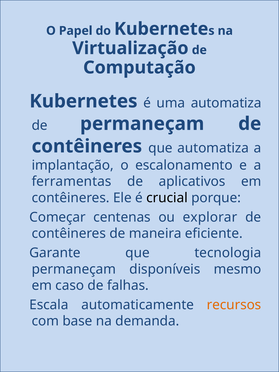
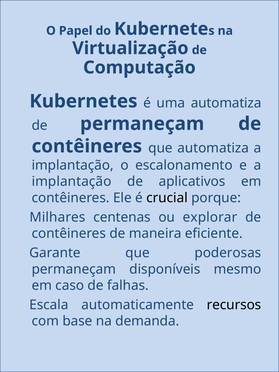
ferramentas: ferramentas -> implantação (72, 181)
Começar: Começar -> Milhares (57, 217)
tecnologia: tecnologia -> poderosas (228, 253)
recursos colour: orange -> black (234, 305)
